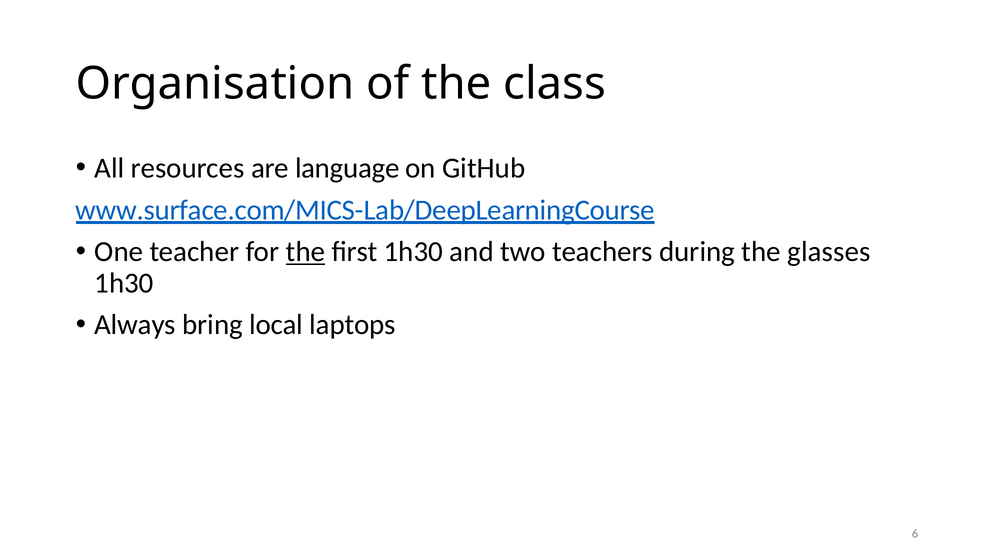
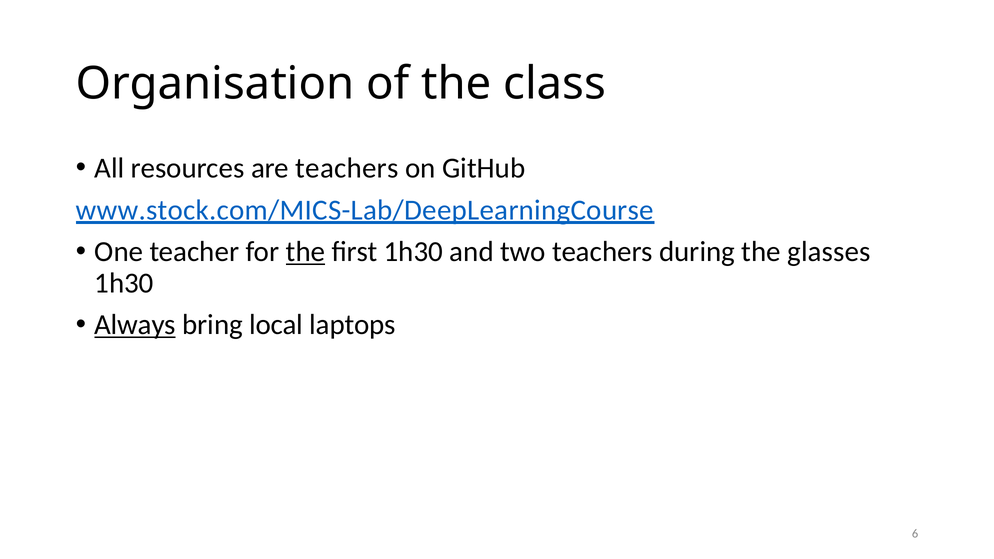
are language: language -> teachers (347, 168)
www.surface.com/MICS-Lab/DeepLearningCourse: www.surface.com/MICS-Lab/DeepLearningCourse -> www.stock.com/MICS-Lab/DeepLearningCourse (365, 210)
Always underline: none -> present (135, 325)
